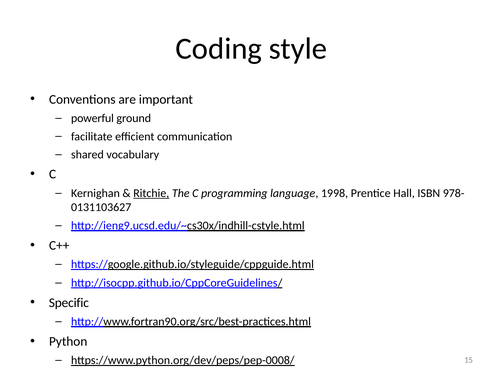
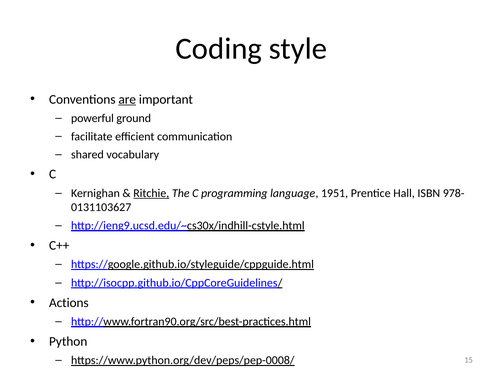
are underline: none -> present (127, 99)
1998: 1998 -> 1951 (335, 193)
Specific: Specific -> Actions (69, 303)
